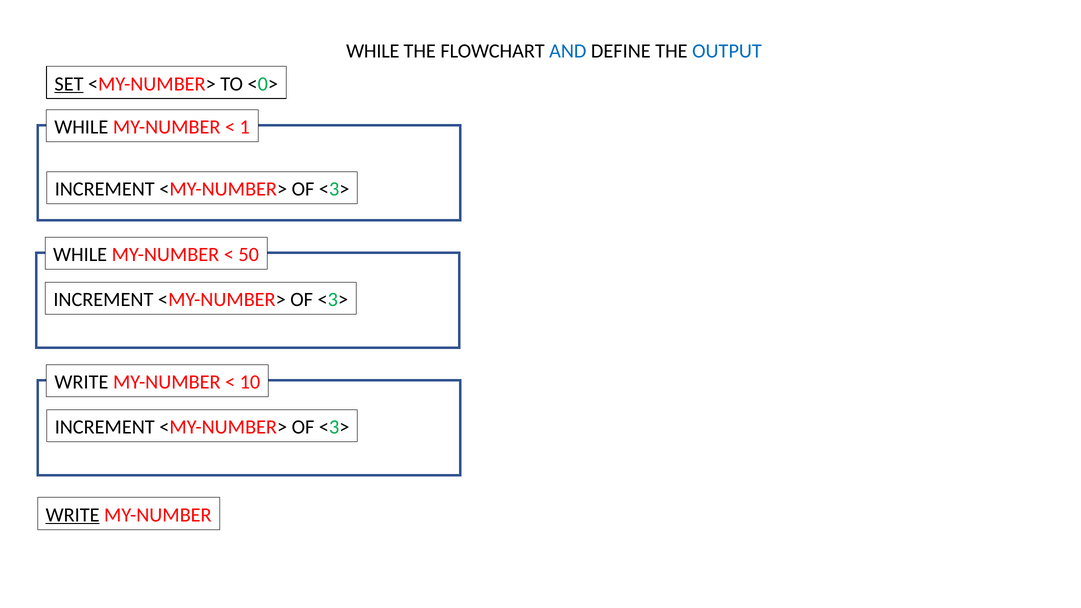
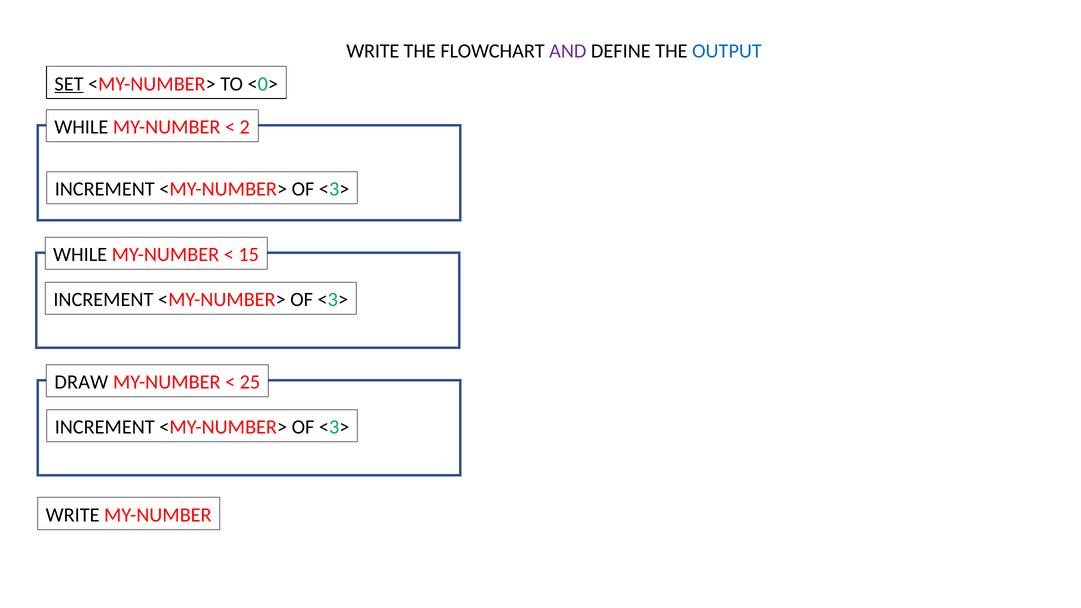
WHILE: WHILE -> WRITE (373, 51)
AND colour: blue -> purple (568, 51)
1: 1 -> 2 (245, 127)
50: 50 -> 15 (249, 255)
WRITE: WRITE -> DRAW (81, 382)
10: 10 -> 25 (250, 382)
WRITE underline: present -> none (73, 515)
